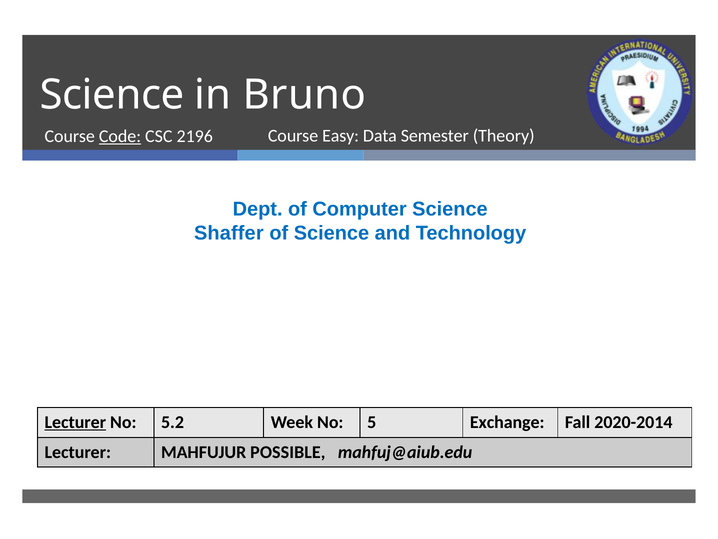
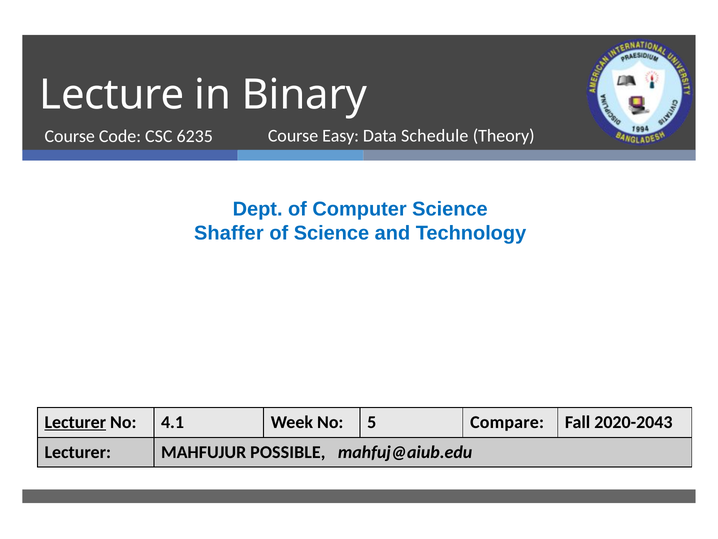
Science: Science -> Lecture (112, 95)
Bruno: Bruno -> Binary (305, 95)
Semester: Semester -> Schedule (435, 136)
Code underline: present -> none (120, 136)
2196: 2196 -> 6235 (195, 136)
5.2: 5.2 -> 4.1 (173, 422)
Exchange: Exchange -> Compare (507, 422)
2020-2014: 2020-2014 -> 2020-2043 (633, 422)
